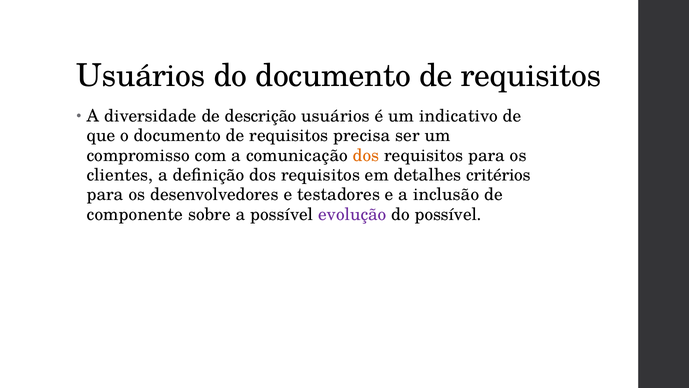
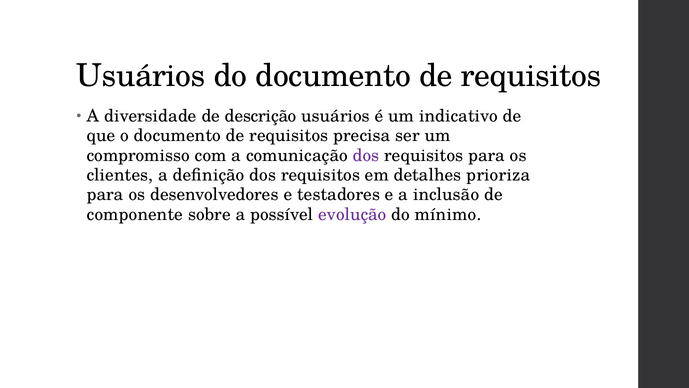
dos colour: orange -> purple (366, 155)
critérios: critérios -> prioriza (498, 175)
do possível: possível -> mínimo (448, 214)
